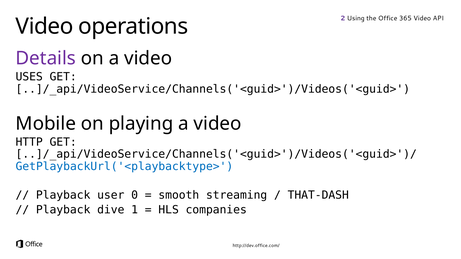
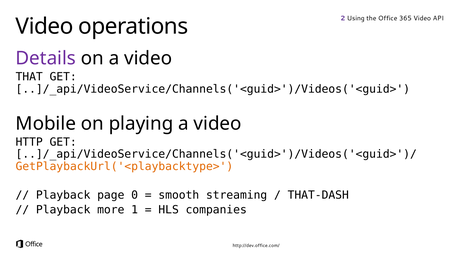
USES: USES -> THAT (29, 77)
GetPlaybackUrl('<playbacktype> colour: blue -> orange (124, 167)
user: user -> page (111, 195)
dive: dive -> more (111, 210)
